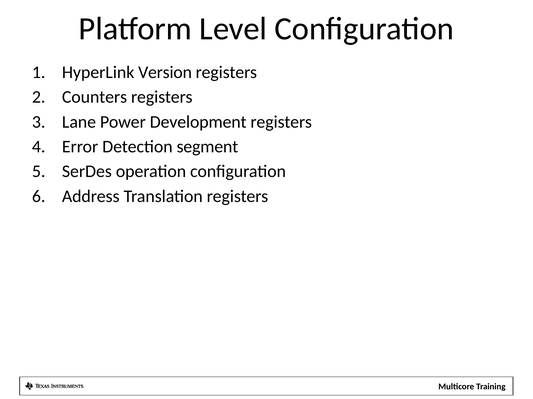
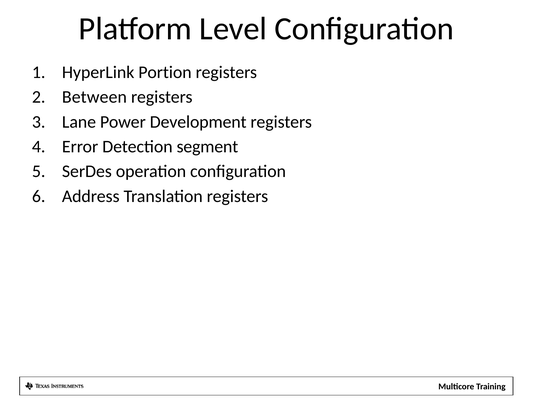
Version: Version -> Portion (165, 72)
Counters: Counters -> Between (94, 97)
